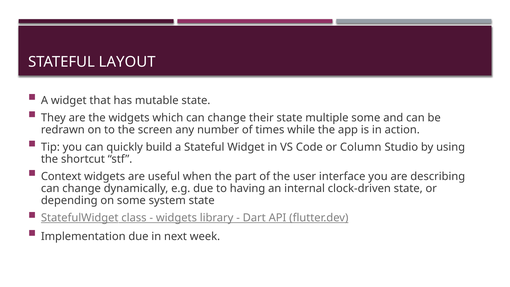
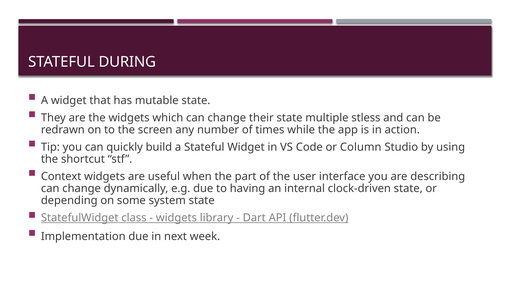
LAYOUT: LAYOUT -> DURING (127, 62)
multiple some: some -> stless (366, 118)
